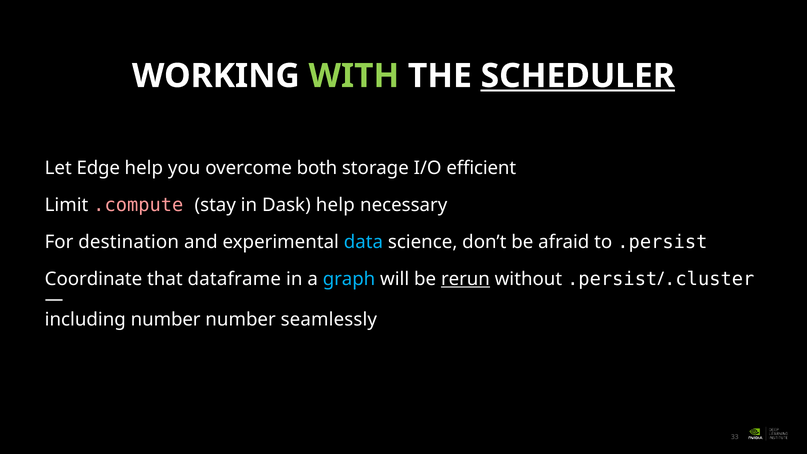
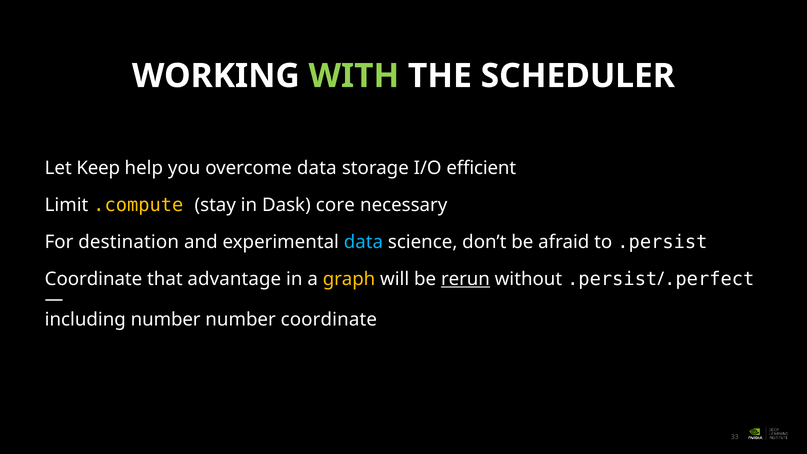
SCHEDULER underline: present -> none (578, 76)
Edge: Edge -> Keep (98, 168)
overcome both: both -> data (317, 168)
.compute colour: pink -> yellow (138, 205)
Dask help: help -> core (335, 205)
dataframe: dataframe -> advantage (234, 279)
graph colour: light blue -> yellow (349, 279)
.cluster: .cluster -> .perfect (709, 279)
number seamlessly: seamlessly -> coordinate (329, 319)
